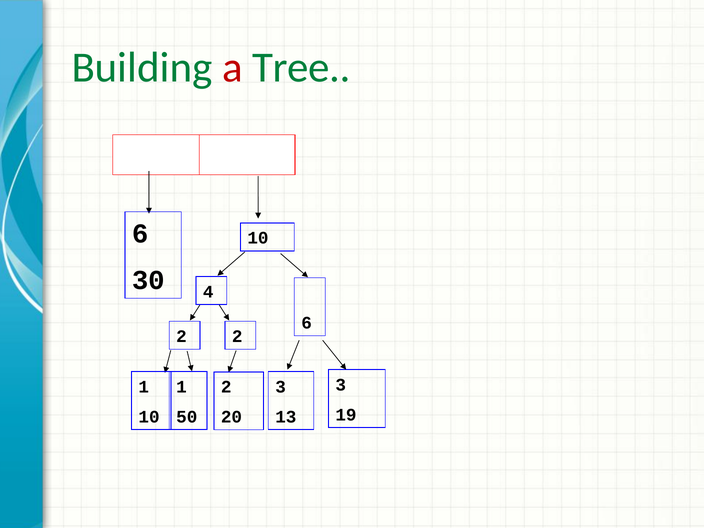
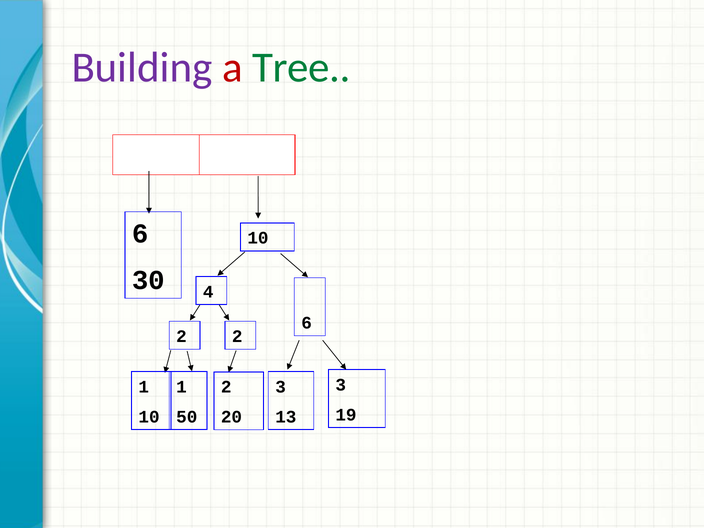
Building colour: green -> purple (142, 67)
